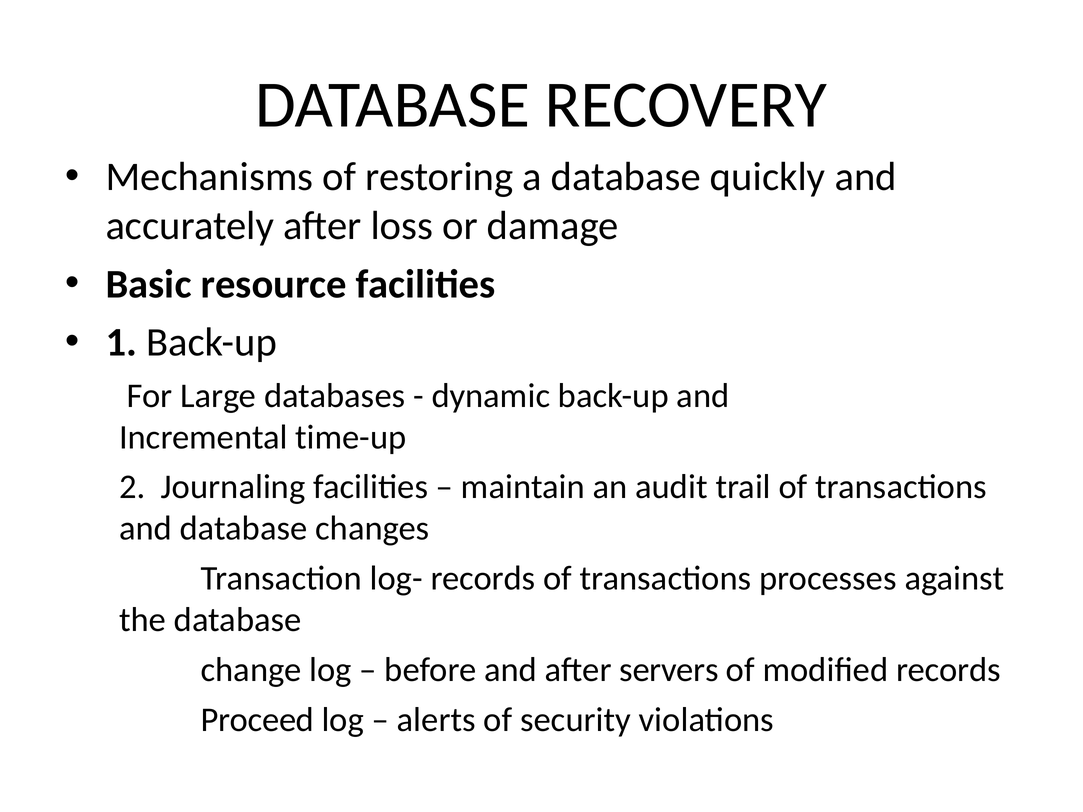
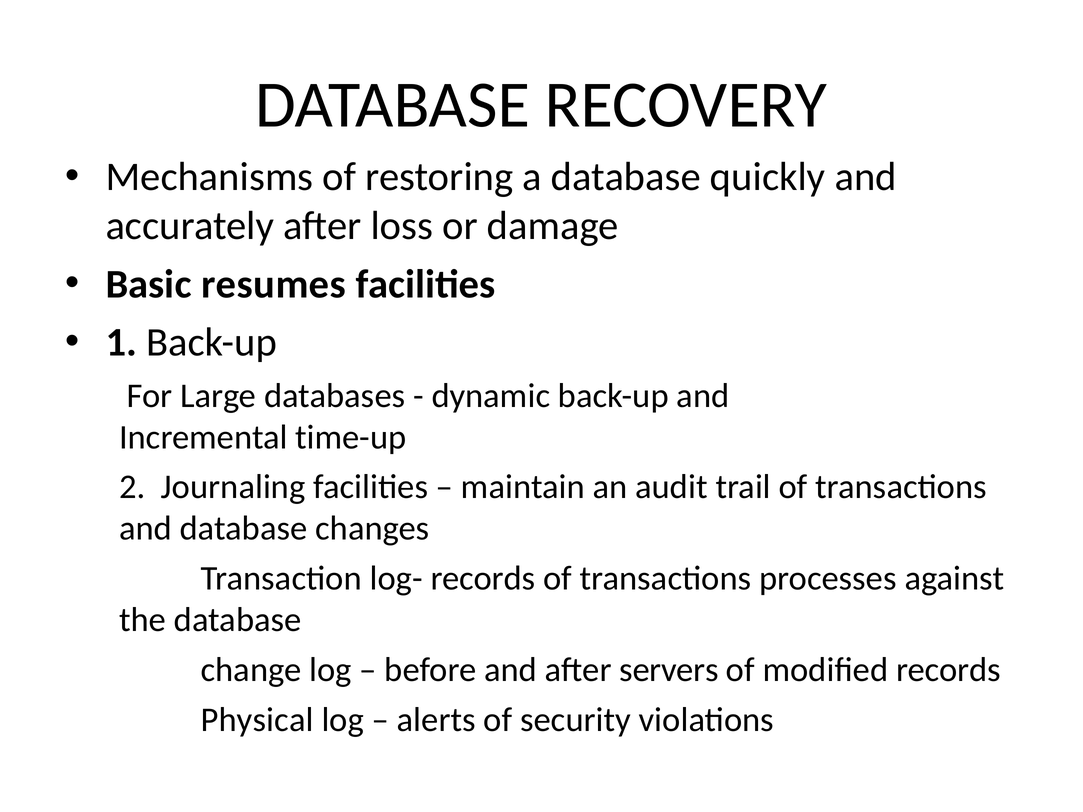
resource: resource -> resumes (274, 284)
Proceed: Proceed -> Physical (257, 720)
